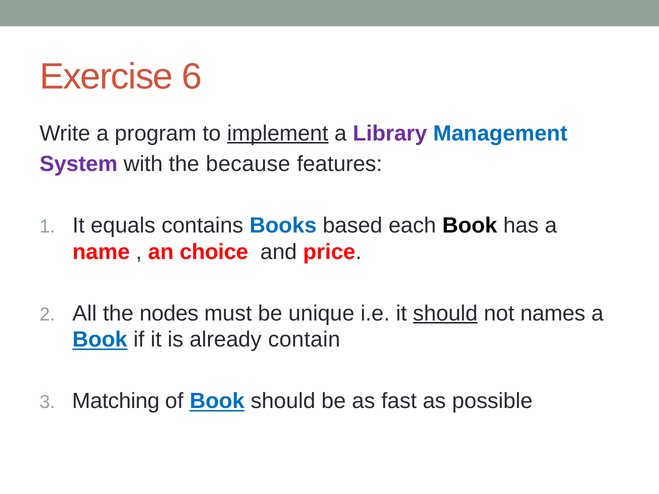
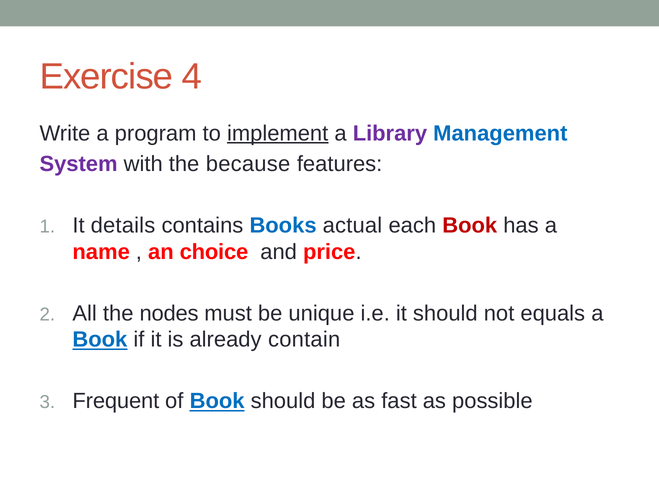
6: 6 -> 4 (192, 77)
equals: equals -> details (123, 226)
based: based -> actual (352, 226)
Book colour: black -> red (470, 226)
should underline: present -> none (445, 313)
names: names -> equals (553, 313)
Matching: Matching -> Frequent (116, 401)
